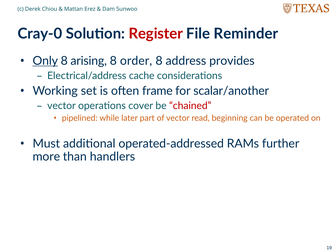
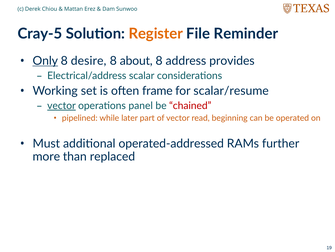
Cray-0: Cray-0 -> Cray-5 (40, 34)
Register colour: red -> orange (156, 34)
arising: arising -> desire (89, 61)
order: order -> about (136, 61)
cache: cache -> scalar (142, 75)
scalar/another: scalar/another -> scalar/resume (231, 91)
vector underline: none -> present (61, 105)
cover: cover -> panel (141, 105)
handlers: handlers -> replaced (112, 156)
